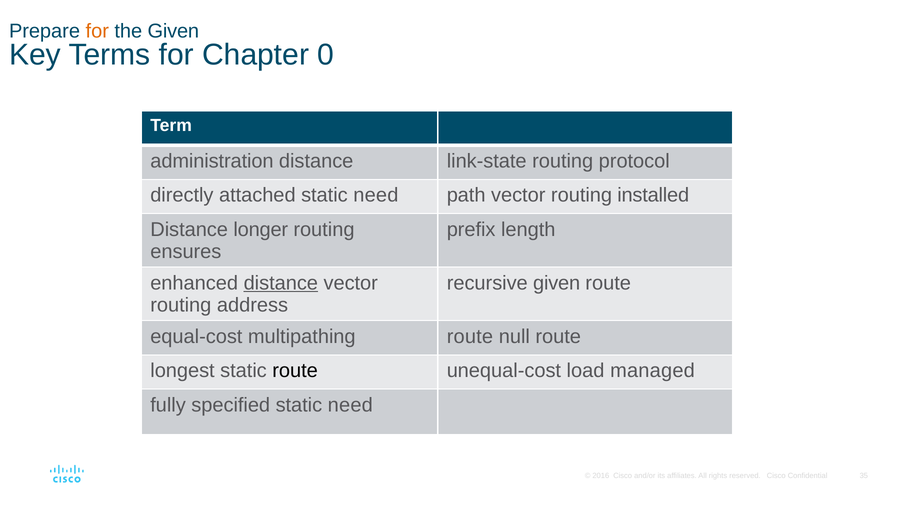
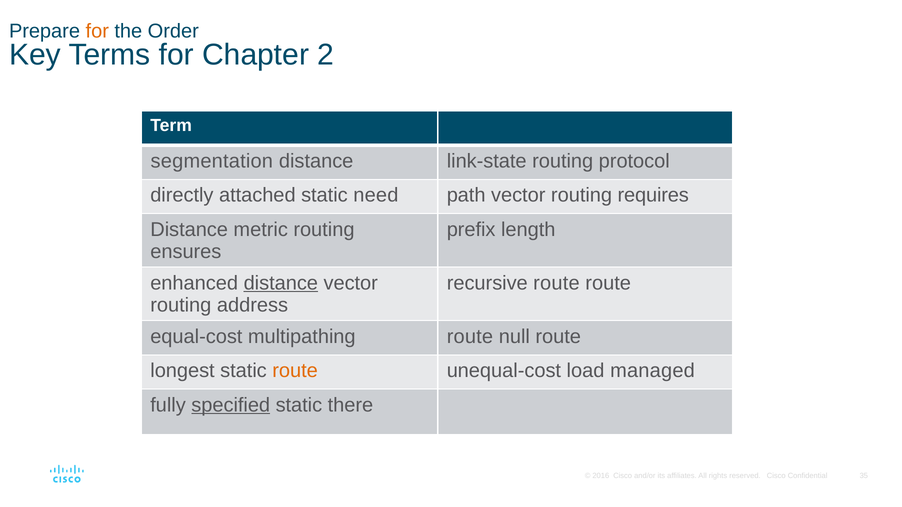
the Given: Given -> Order (173, 31)
0: 0 -> 2 (326, 55)
administration: administration -> segmentation (212, 161)
installed: installed -> requires (653, 195)
longer: longer -> metric (261, 230)
recursive given: given -> route (556, 283)
route colour: black -> orange (295, 371)
specified underline: none -> present (231, 405)
need: need -> there (350, 405)
